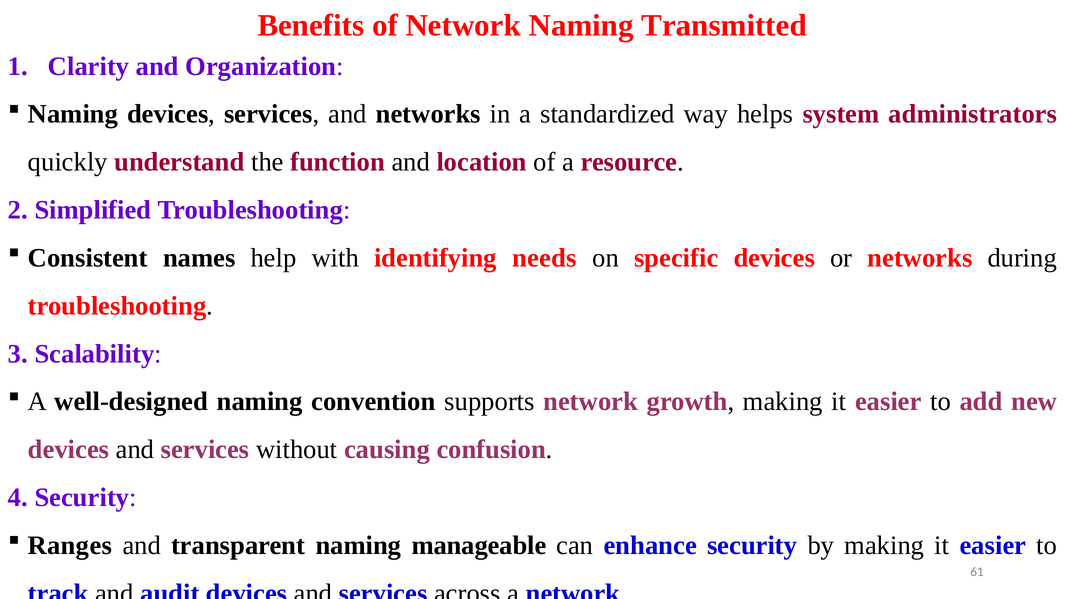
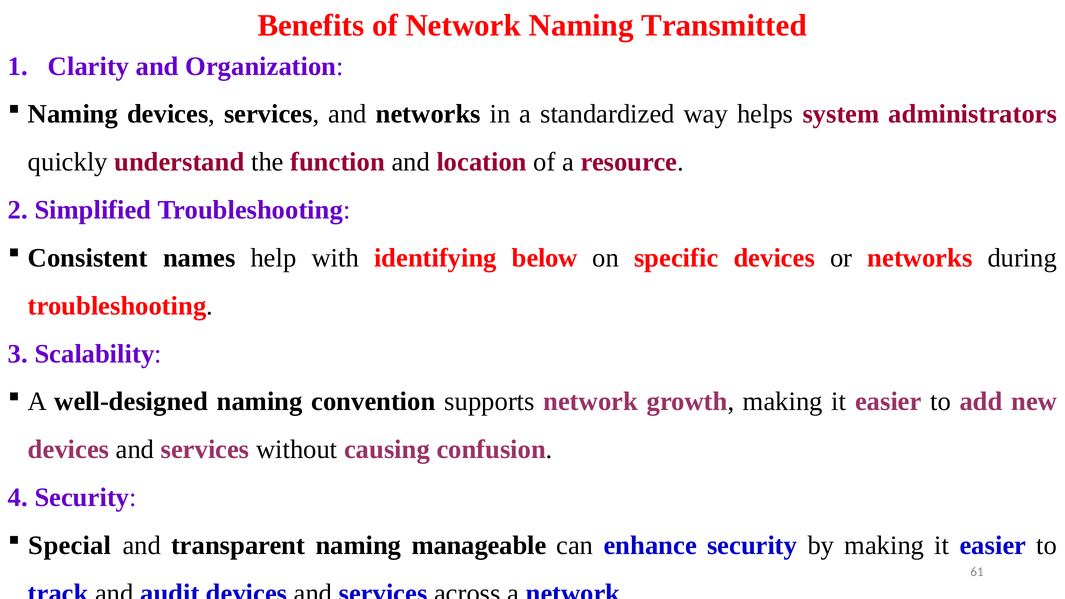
needs: needs -> below (545, 258)
Ranges: Ranges -> Special (70, 545)
